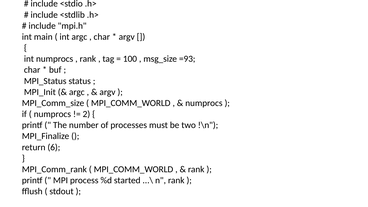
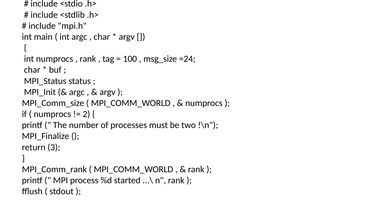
=93: =93 -> =24 (187, 59)
6: 6 -> 3 (54, 147)
